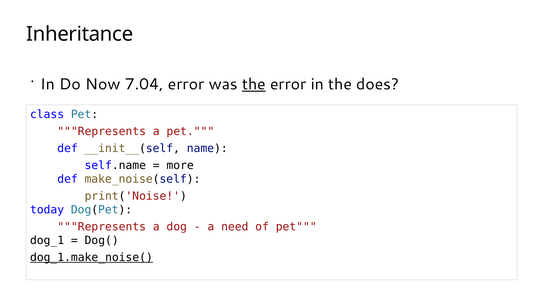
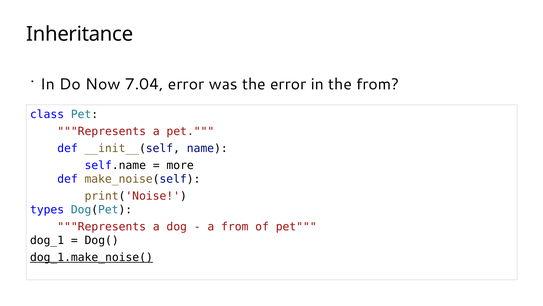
the underline: present -> none (254, 84)
the does: does -> from (378, 84)
today: today -> types (47, 209)
a need: need -> from (235, 226)
